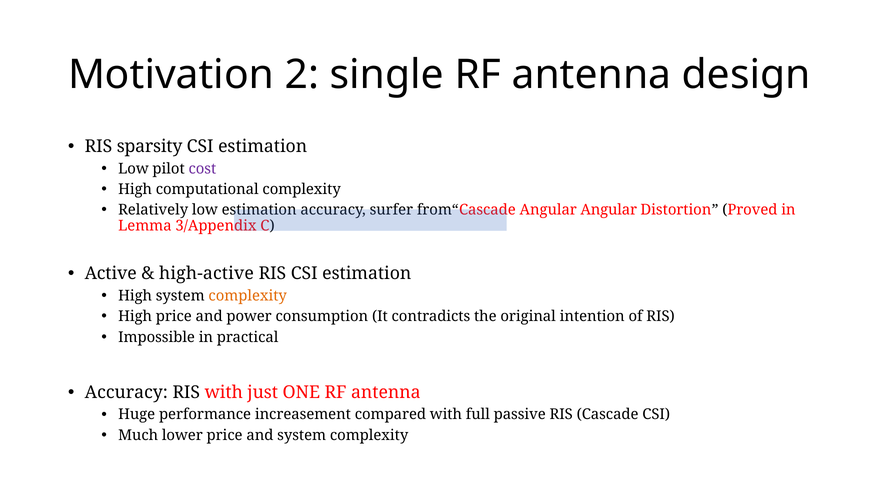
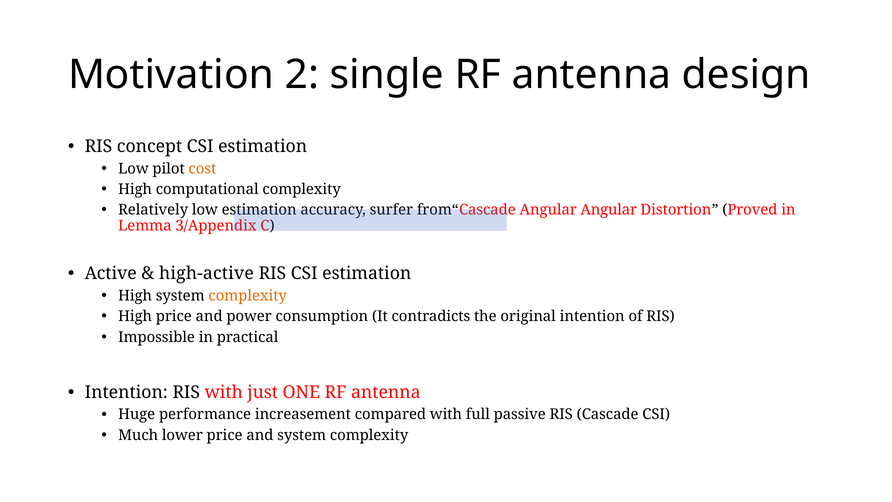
sparsity: sparsity -> concept (149, 146)
cost colour: purple -> orange (202, 169)
Accuracy: Accuracy -> Intention (126, 392)
